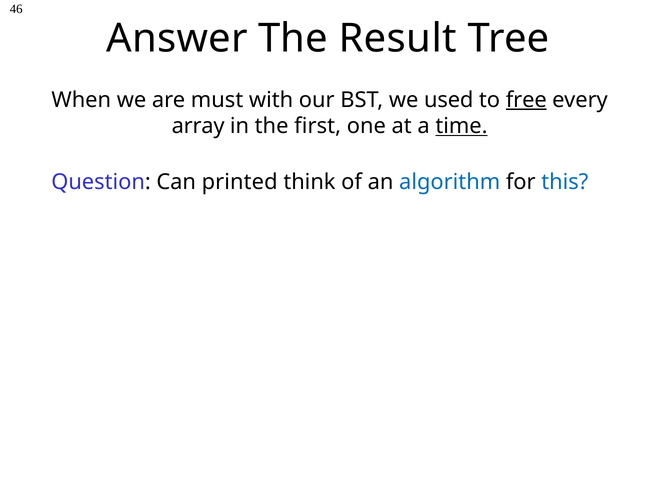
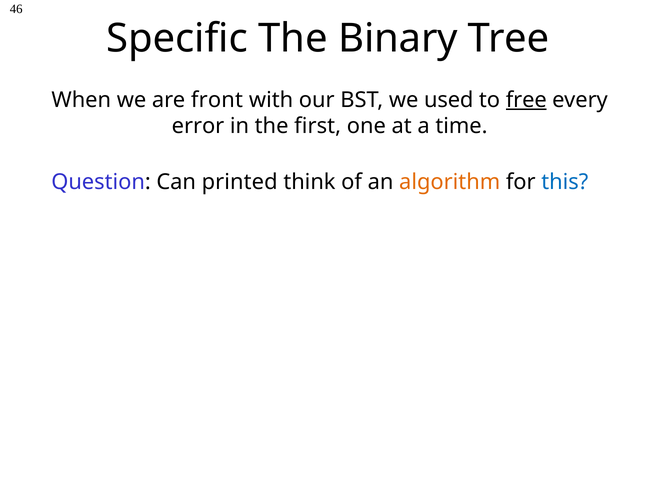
Answer: Answer -> Specific (177, 38)
Result: Result -> Binary (398, 38)
must: must -> front (217, 100)
array: array -> error (198, 126)
time underline: present -> none (461, 126)
algorithm colour: blue -> orange (450, 182)
